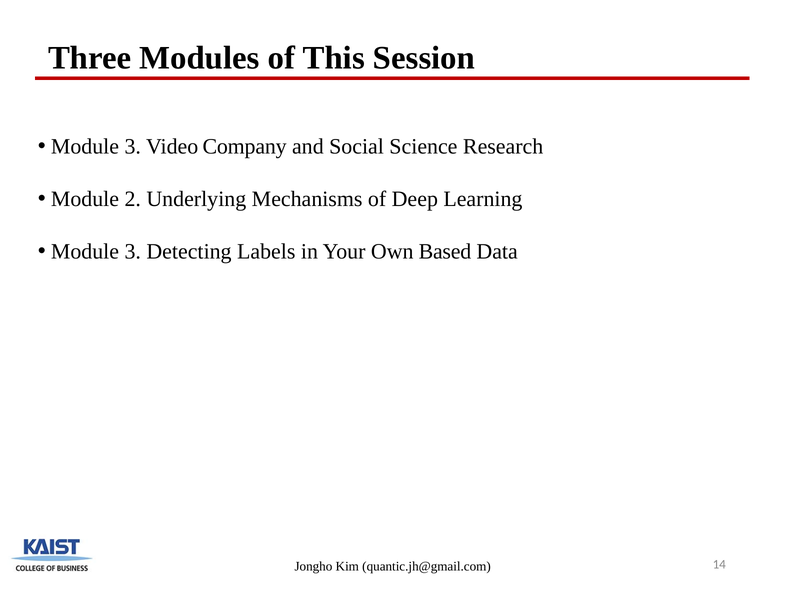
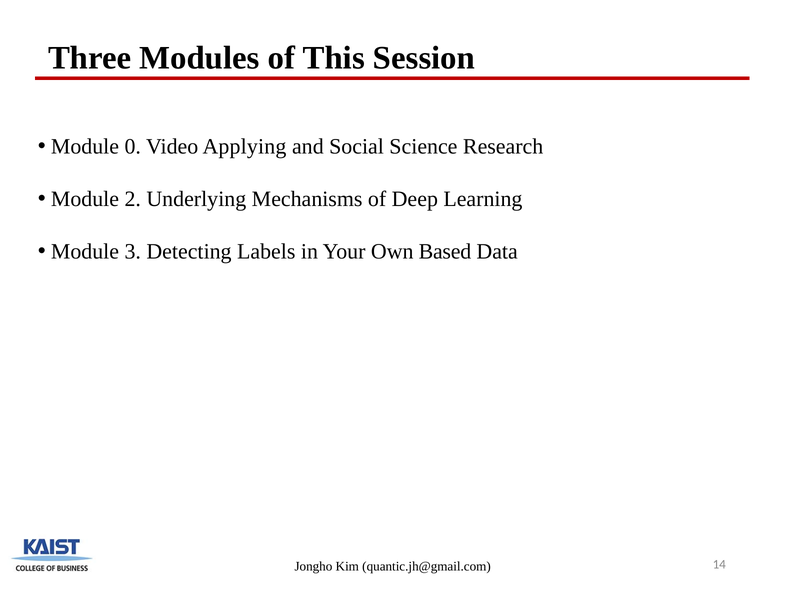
3: 3 -> 0 (133, 147)
Company: Company -> Applying (244, 147)
